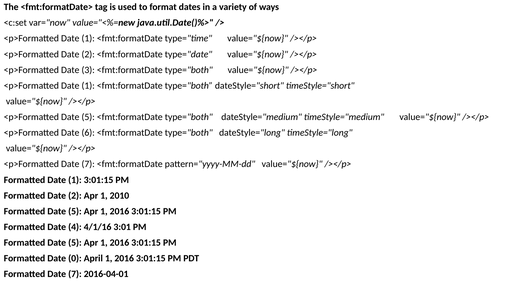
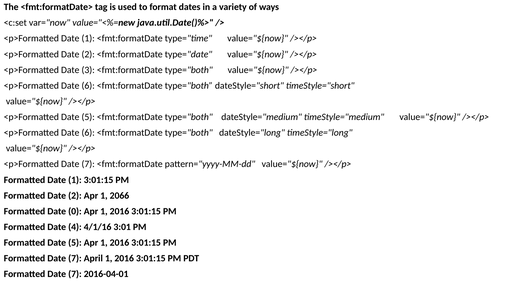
1: 1 -> 6 (88, 85)
2010: 2010 -> 2066 (119, 195)
5: 5 -> 0 (75, 211)
0: 0 -> 7 (75, 258)
